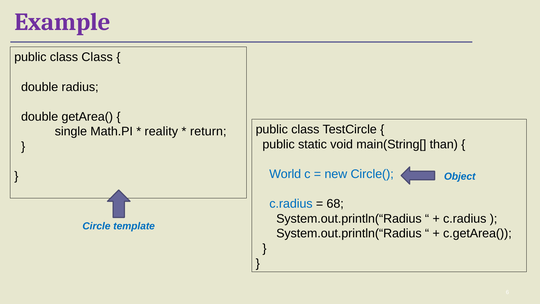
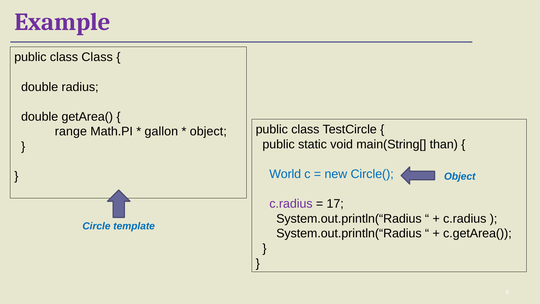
single: single -> range (71, 131)
reality: reality -> gallon (161, 131)
return: return -> object (208, 131)
c.radius colour: blue -> purple (291, 204)
68: 68 -> 17 (335, 204)
